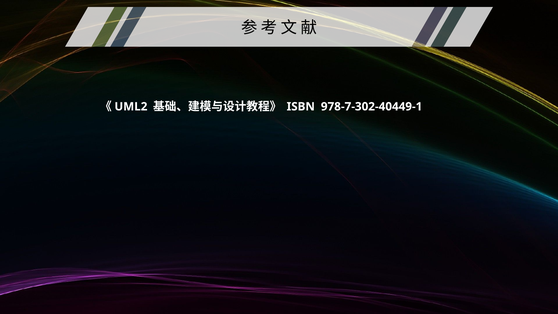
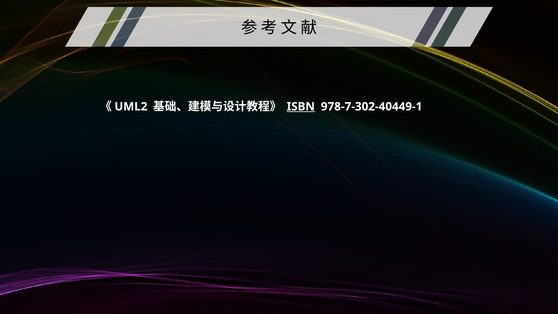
ISBN underline: none -> present (301, 107)
